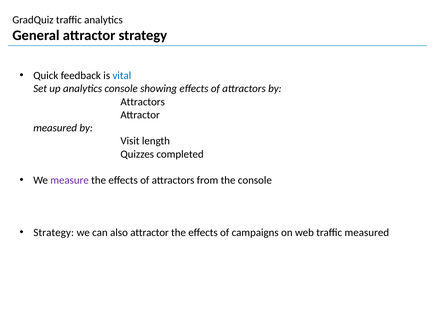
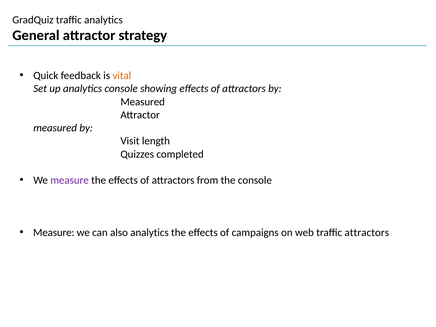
vital colour: blue -> orange (122, 76)
Attractors: Attractors -> Measured (143, 102)
Strategy: Strategy -> Measure (54, 233)
also attractor: attractor -> analytics (150, 233)
traffic measured: measured -> attractors (367, 233)
